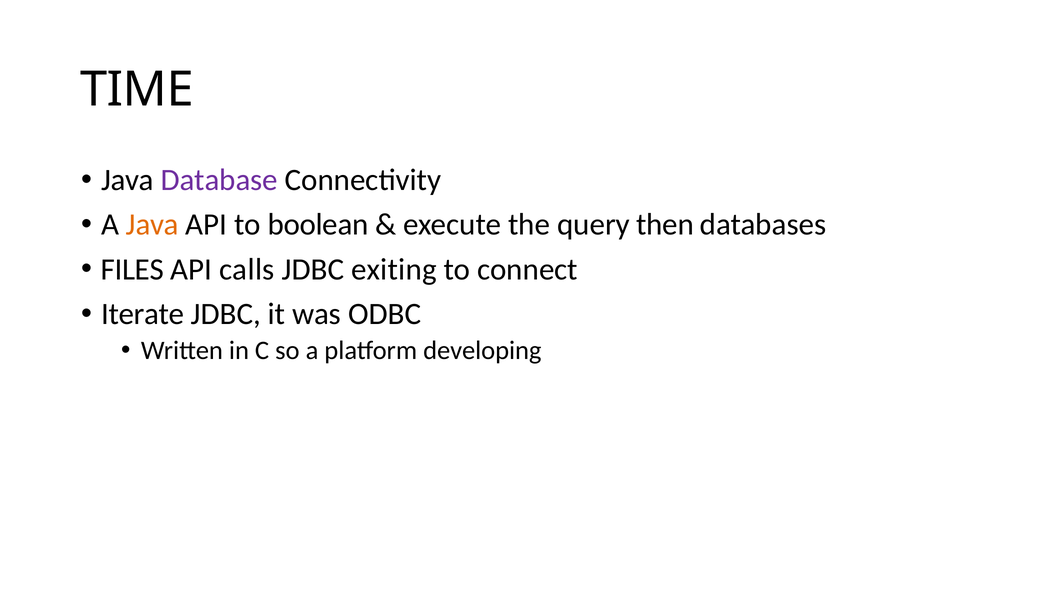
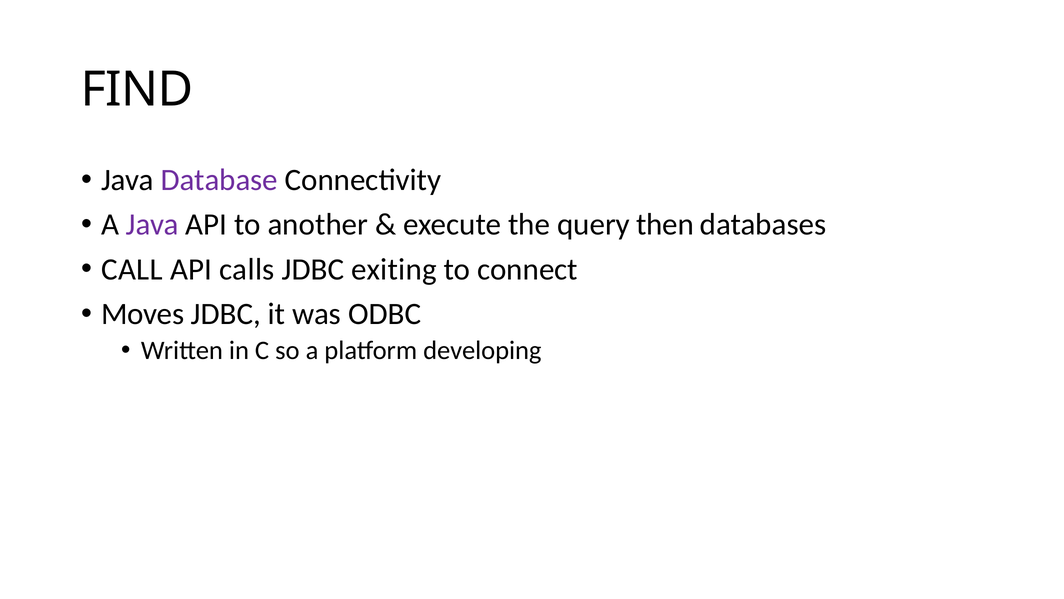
TIME: TIME -> FIND (137, 89)
Java colour: orange -> purple (152, 225)
boolean: boolean -> another (318, 225)
FILES: FILES -> CALL (132, 269)
Iterate: Iterate -> Moves (143, 314)
